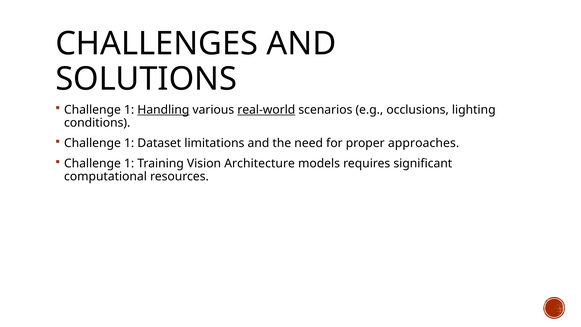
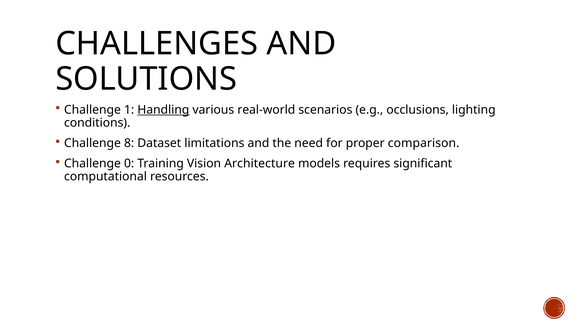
real-world underline: present -> none (266, 110)
1: 1 -> 8 (129, 143)
approaches: approaches -> comparison (424, 143)
1: 1 -> 0 (129, 163)
